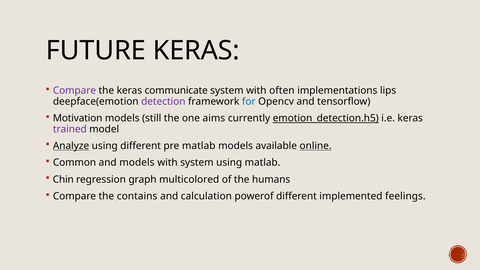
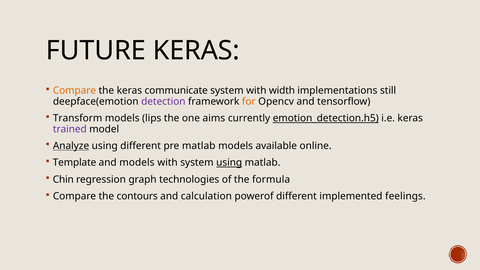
Compare colour: purple -> orange (74, 91)
often: often -> width (282, 91)
lips: lips -> still (388, 91)
for colour: blue -> orange (249, 101)
Motivation: Motivation -> Transform (78, 118)
still: still -> lips (152, 118)
online underline: present -> none (316, 146)
Common: Common -> Template (75, 163)
using underline: none -> present (229, 163)
multicolored: multicolored -> technologies (189, 179)
humans: humans -> formula (271, 179)
contains: contains -> contours (137, 196)
